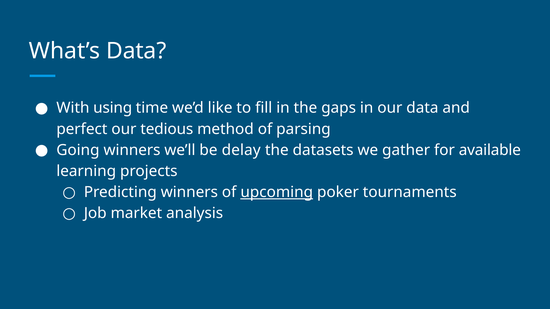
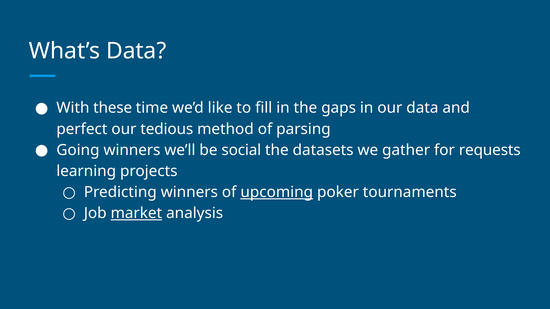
using: using -> these (113, 108)
delay: delay -> social (241, 150)
available: available -> requests (490, 150)
market underline: none -> present (136, 214)
